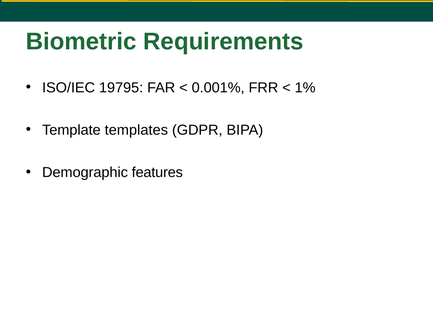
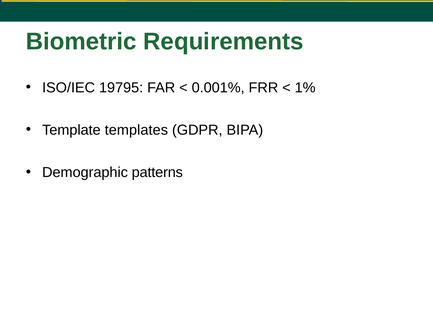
features: features -> patterns (157, 172)
